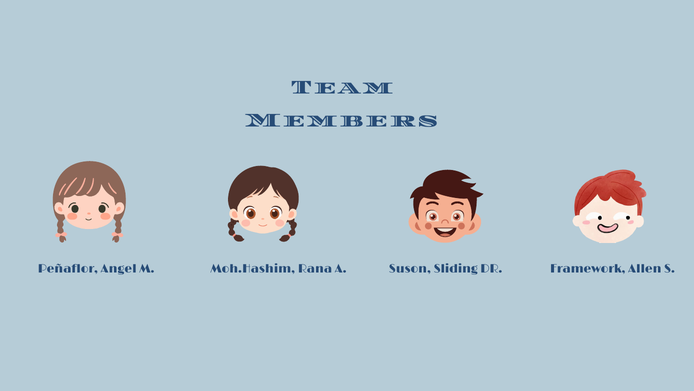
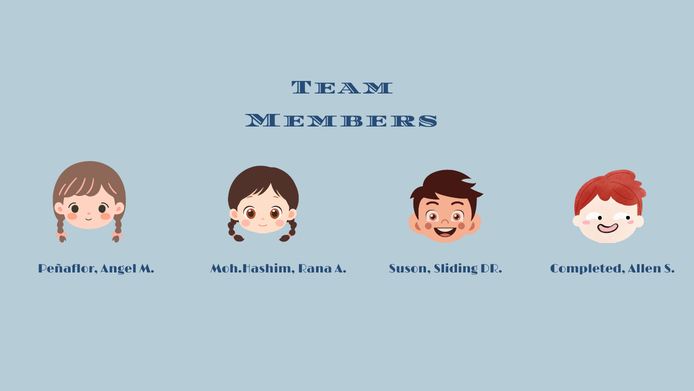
Framework: Framework -> Completed (588, 268)
